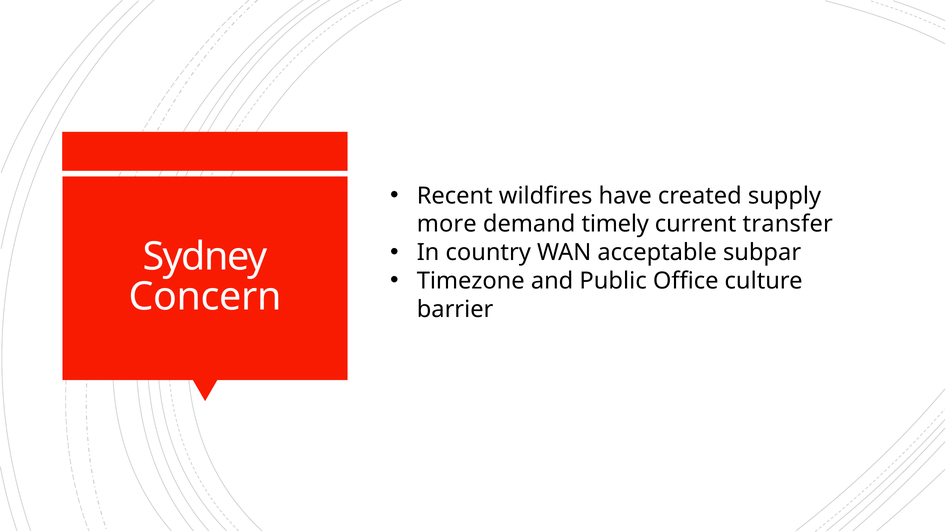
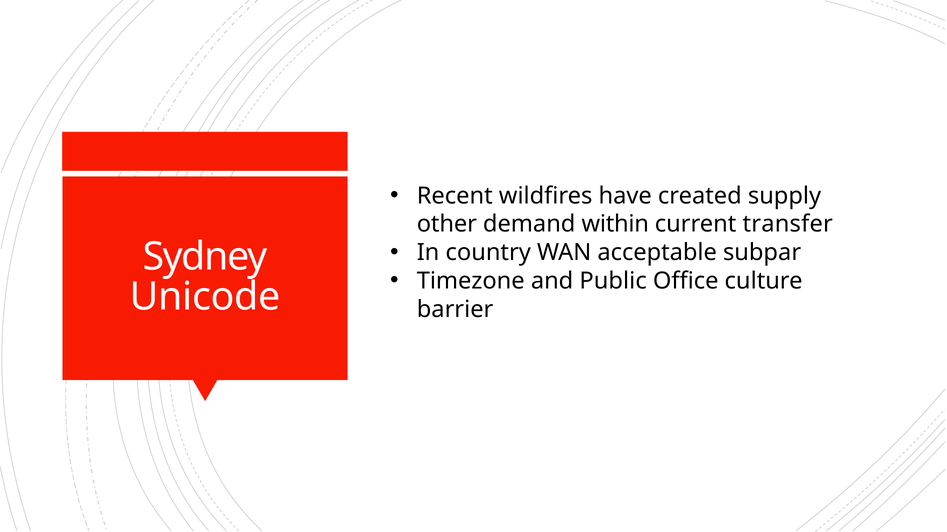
more: more -> other (447, 224)
timely: timely -> within (615, 224)
Concern: Concern -> Unicode (205, 297)
